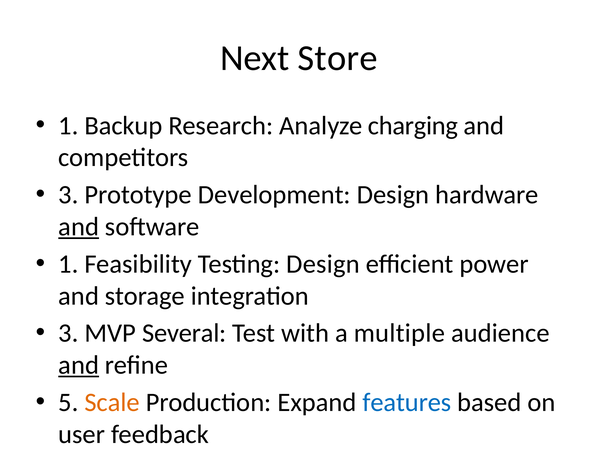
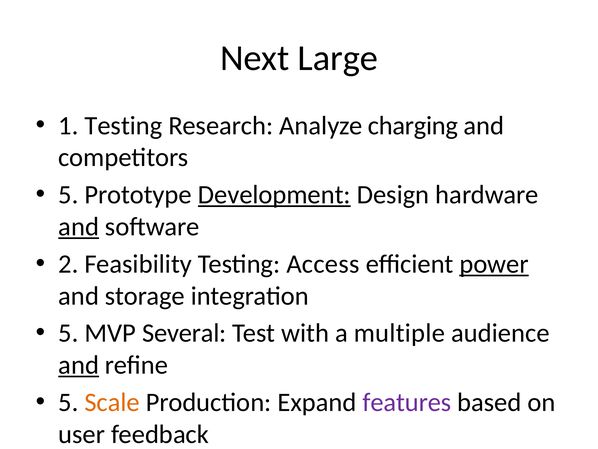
Store: Store -> Large (338, 58)
1 Backup: Backup -> Testing (123, 125)
3: 3 -> 5 (68, 195)
Development underline: none -> present (274, 195)
1: 1 -> 2 (68, 264)
Testing Design: Design -> Access (323, 264)
power underline: none -> present (494, 264)
3: 3 -> 5 (68, 333)
features colour: blue -> purple (407, 402)
